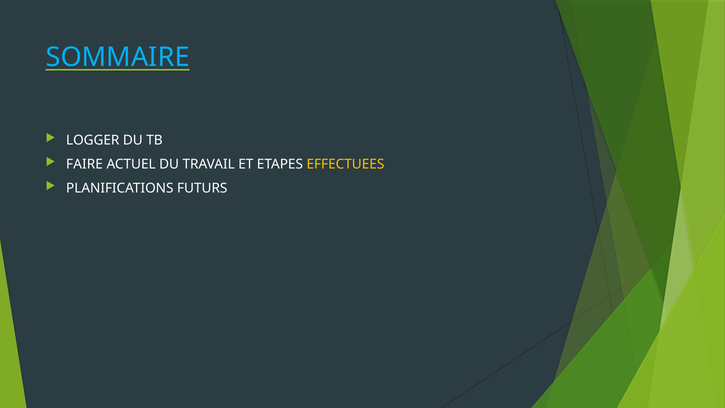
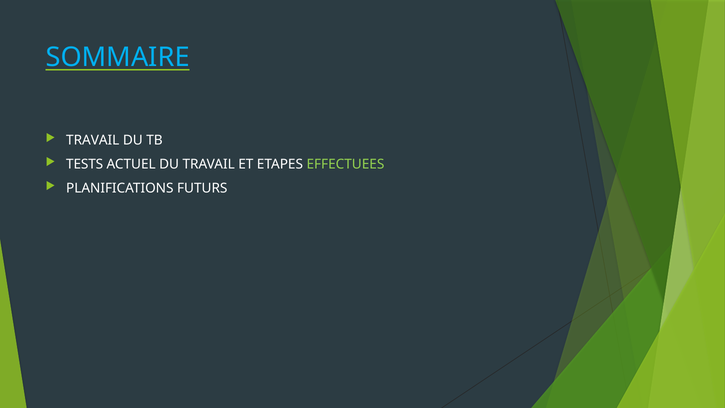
LOGGER: LOGGER -> TRAVAIL (93, 140)
FAIRE: FAIRE -> TESTS (85, 164)
EFFECTUEES colour: yellow -> light green (345, 164)
